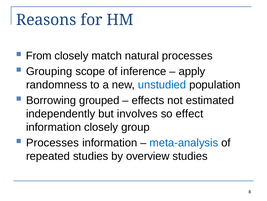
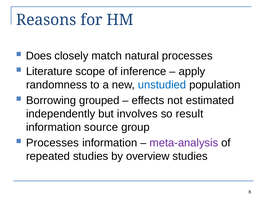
From: From -> Does (39, 56)
Grouping: Grouping -> Literature (49, 71)
effect: effect -> result (189, 113)
information closely: closely -> source (101, 127)
meta-analysis colour: blue -> purple (184, 142)
